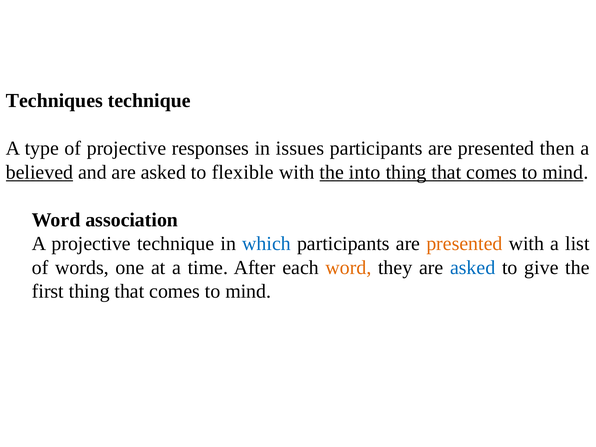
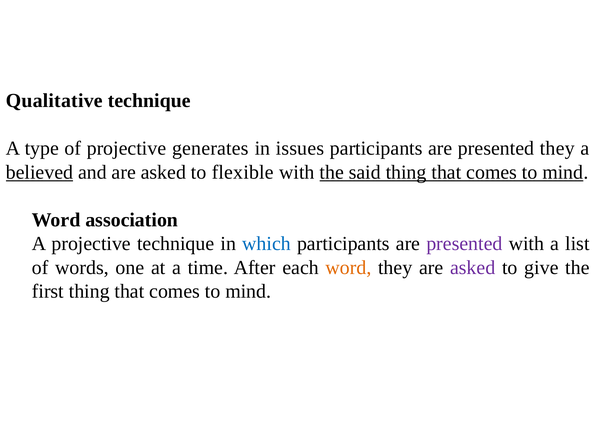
Techniques: Techniques -> Qualitative (54, 101)
responses: responses -> generates (210, 148)
presented then: then -> they (557, 148)
into: into -> said (365, 172)
presented colour: orange -> purple (464, 244)
asked colour: blue -> purple (473, 268)
